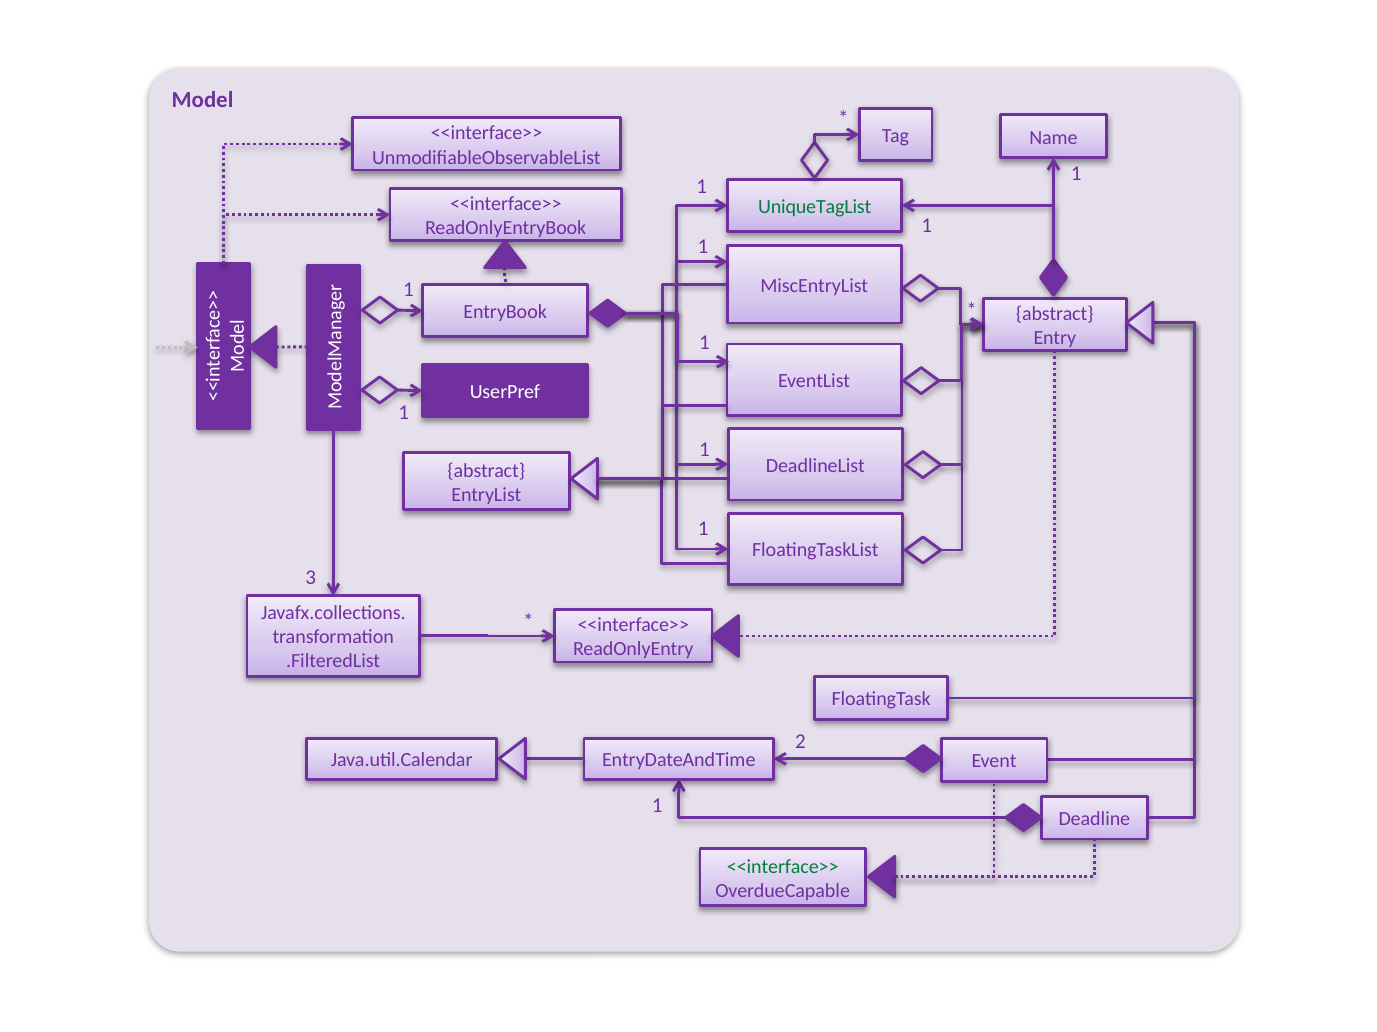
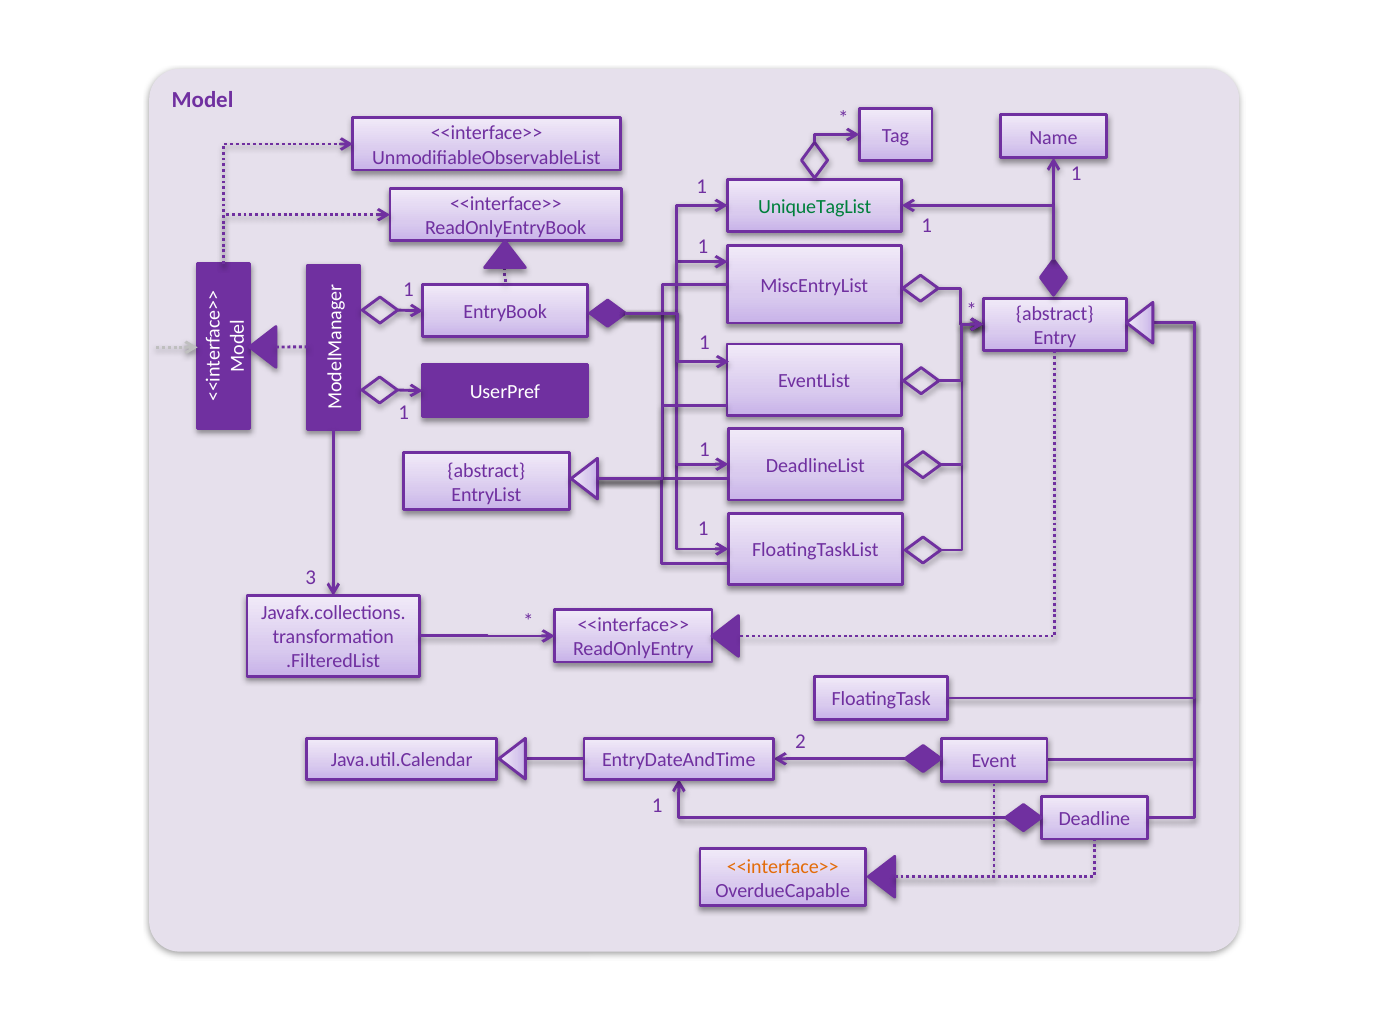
<<interface>> colour: green -> orange (783, 867)
